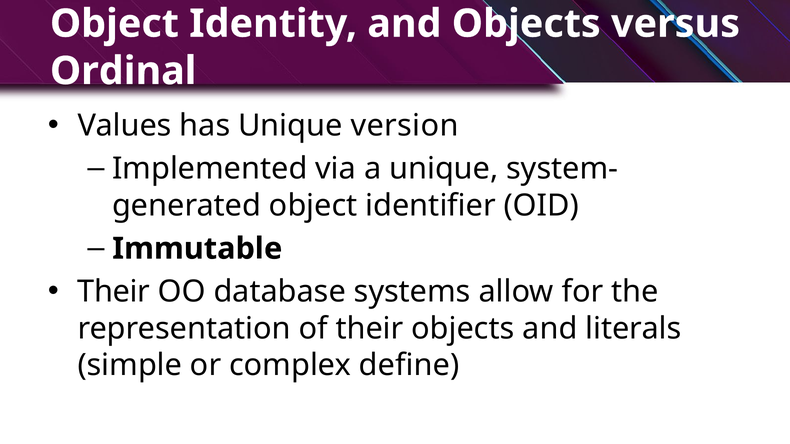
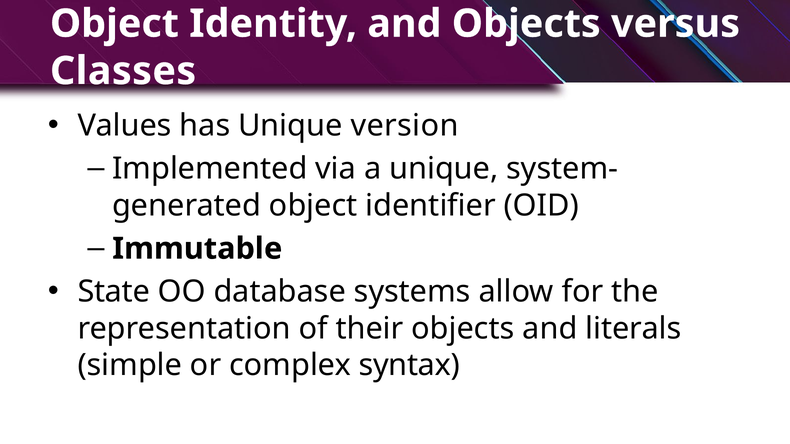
Ordinal: Ordinal -> Classes (123, 71)
Their: Their -> State (114, 292)
define: define -> syntax (409, 366)
